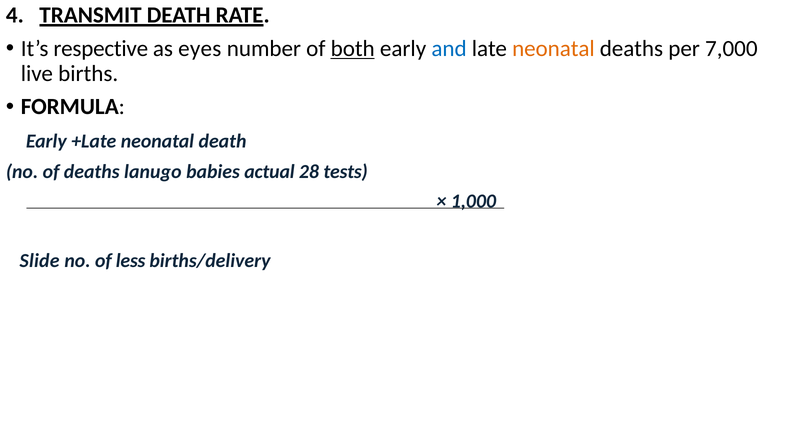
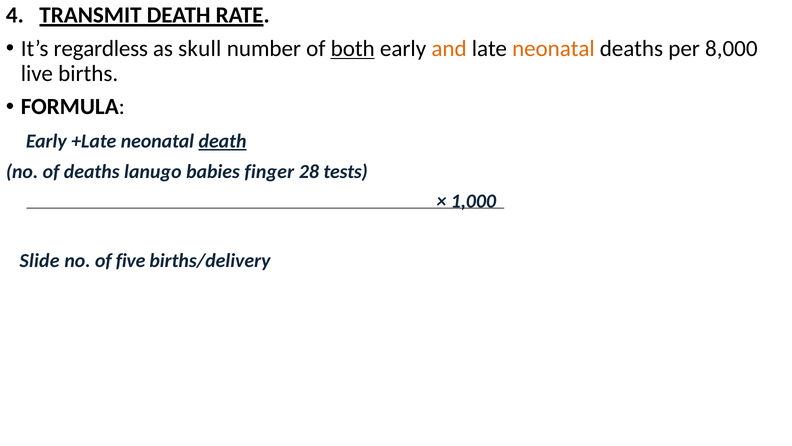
respective: respective -> regardless (101, 49)
eyes: eyes -> skull (200, 49)
and colour: blue -> orange (449, 49)
7,000: 7,000 -> 8,000 (731, 49)
death underline: none -> present (223, 141)
actual: actual -> finger (269, 171)
less: less -> five (131, 260)
